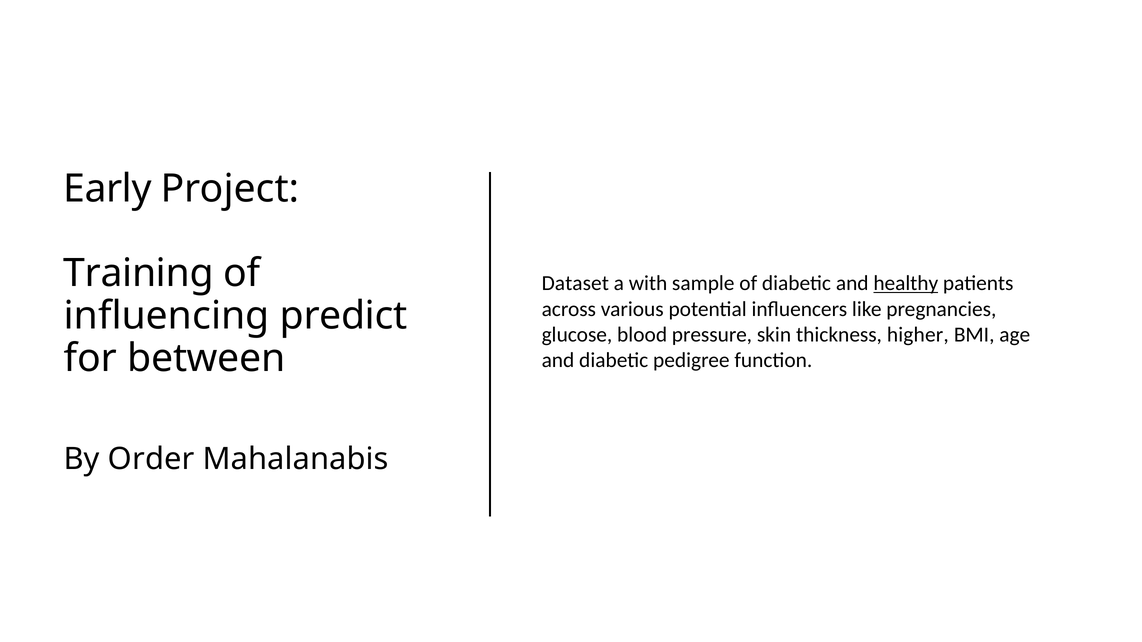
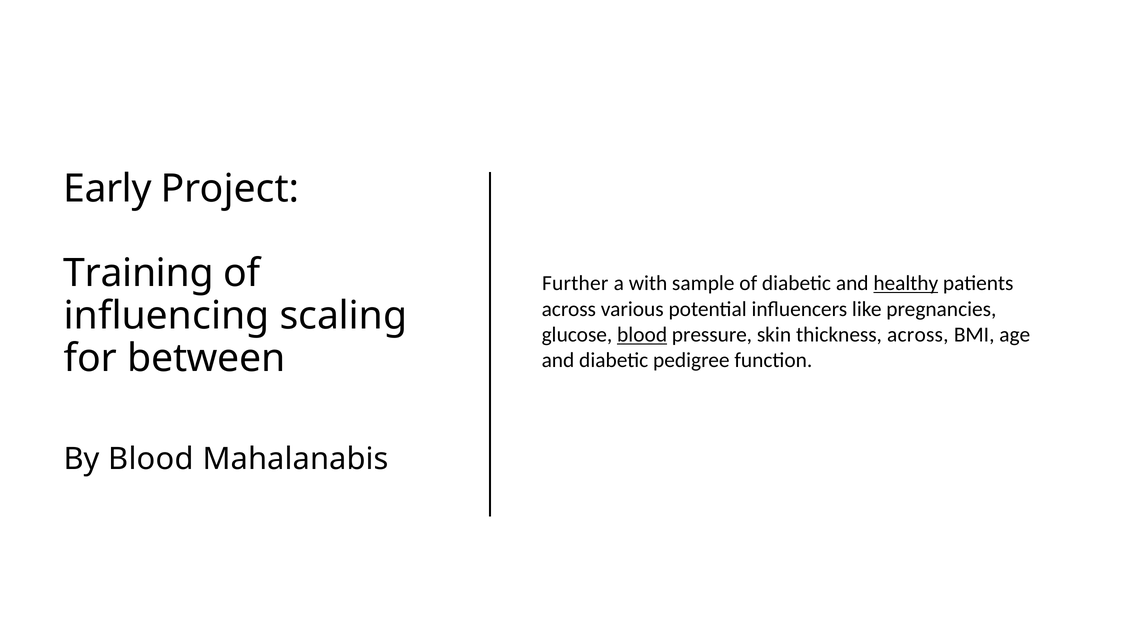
Dataset: Dataset -> Further (575, 283)
predict: predict -> scaling (343, 316)
blood underline: none -> present (642, 335)
thickness higher: higher -> across (918, 335)
By Order: Order -> Blood (151, 459)
